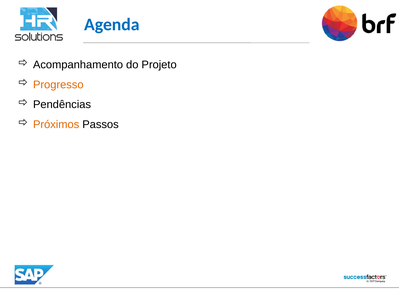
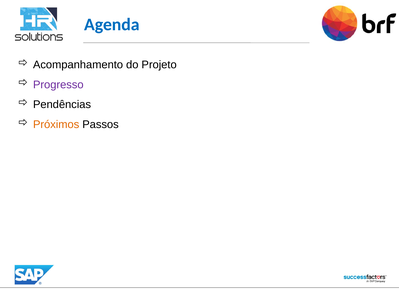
Progresso colour: orange -> purple (58, 85)
